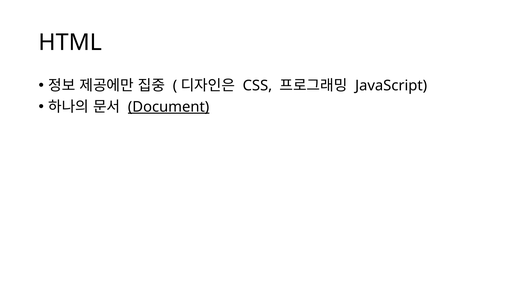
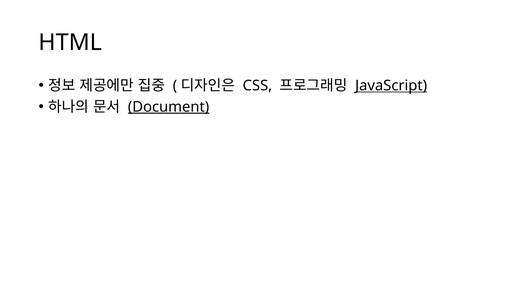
JavaScript underline: none -> present (391, 86)
